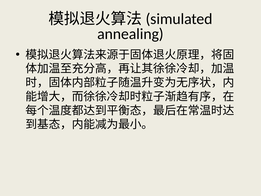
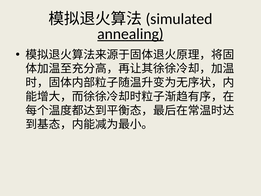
annealing underline: none -> present (130, 34)
